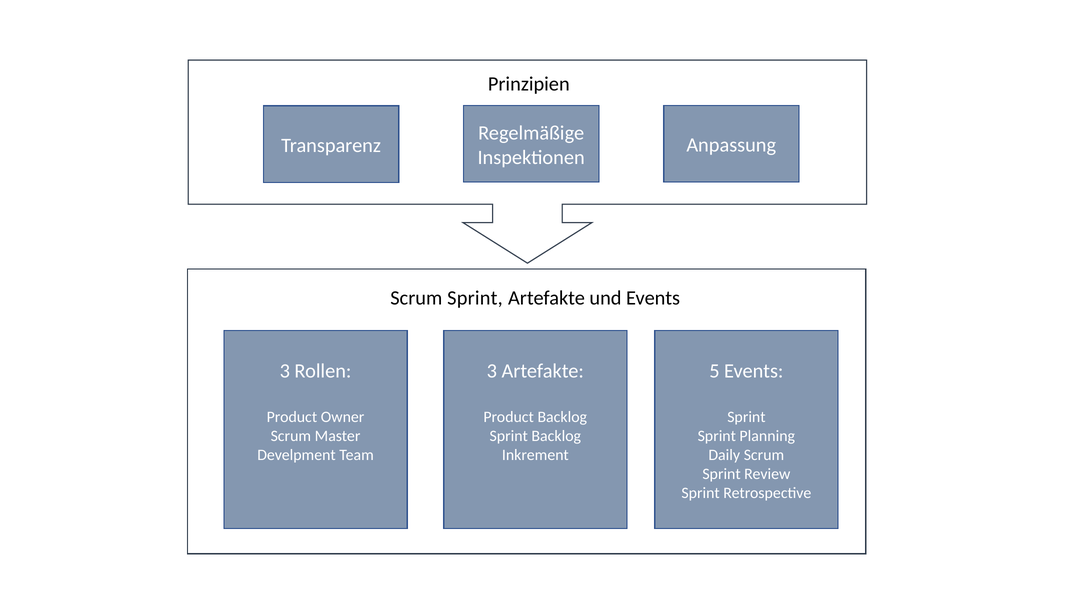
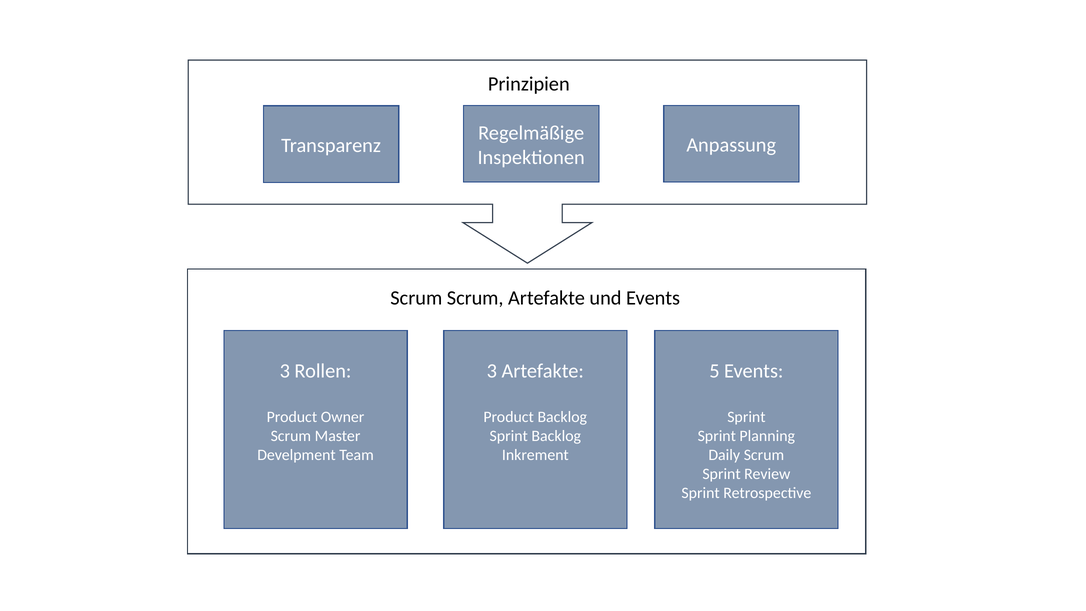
Sprint: Sprint -> Scrum (475, 298)
